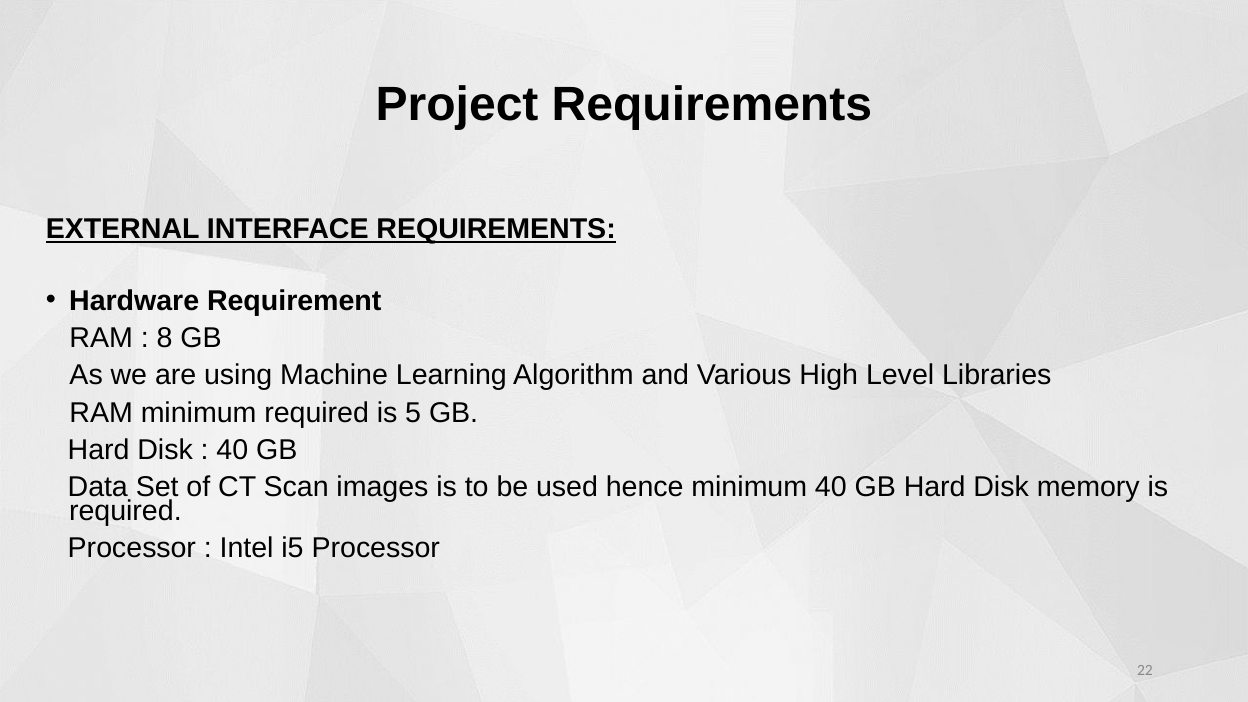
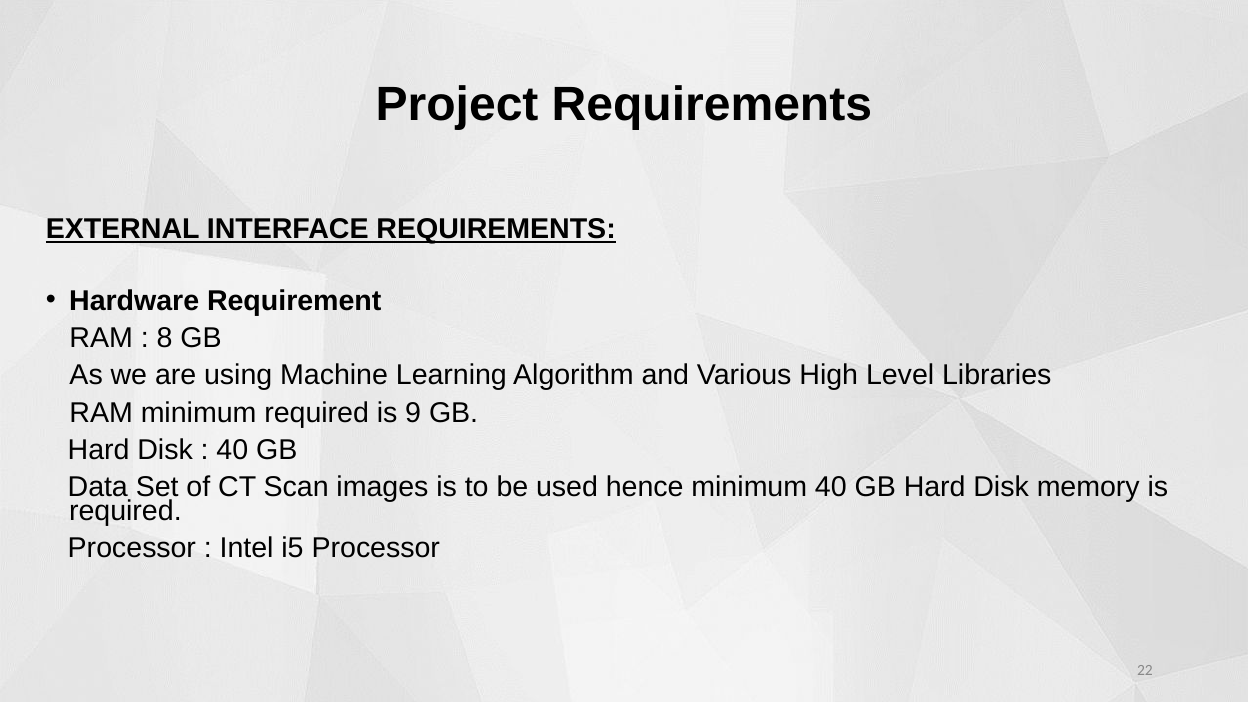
5: 5 -> 9 (413, 413)
